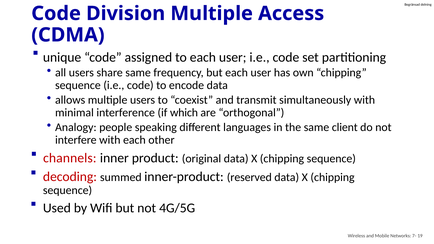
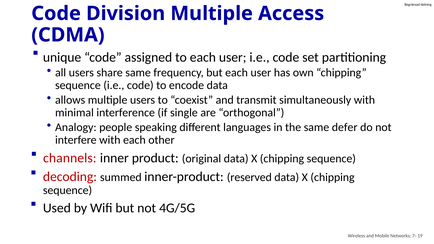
which: which -> single (184, 113)
client: client -> defer (345, 127)
